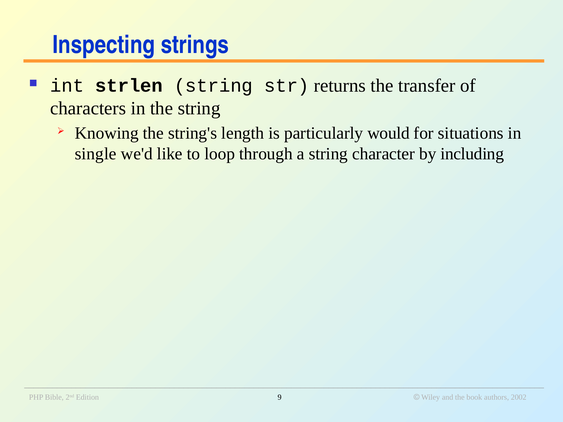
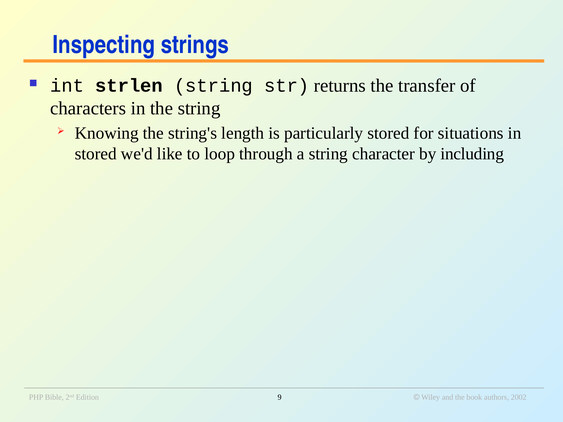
particularly would: would -> stored (388, 133)
single: single -> stored (96, 154)
